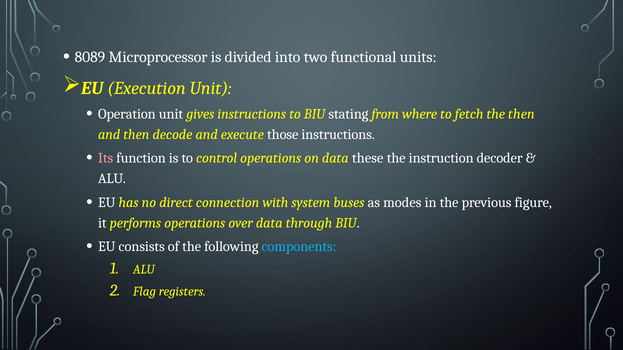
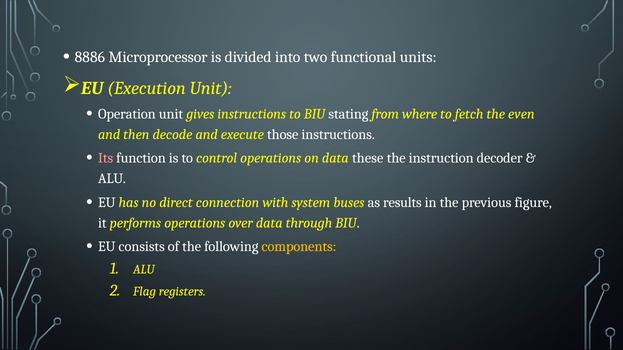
8089: 8089 -> 8886 (90, 57)
the then: then -> even (521, 114)
modes: modes -> results (402, 203)
components colour: light blue -> yellow (299, 247)
